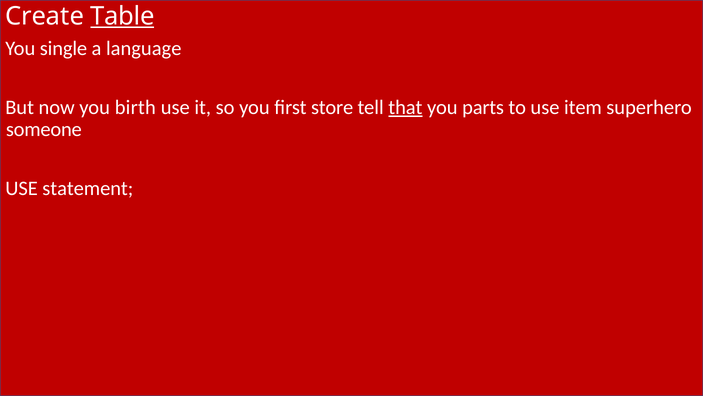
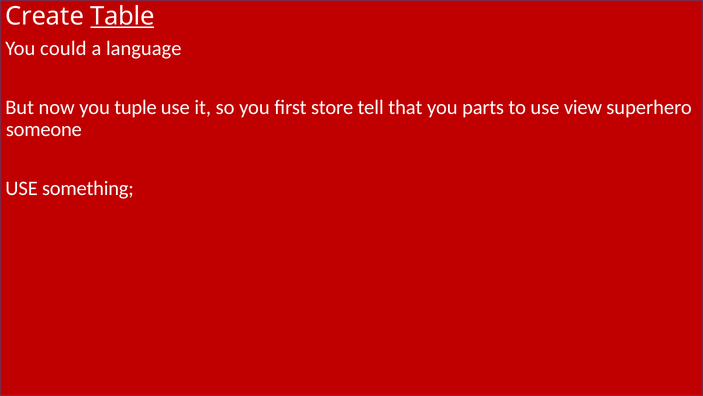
single: single -> could (63, 48)
birth: birth -> tuple (135, 107)
that underline: present -> none (405, 107)
item: item -> view (583, 107)
statement: statement -> something (88, 188)
